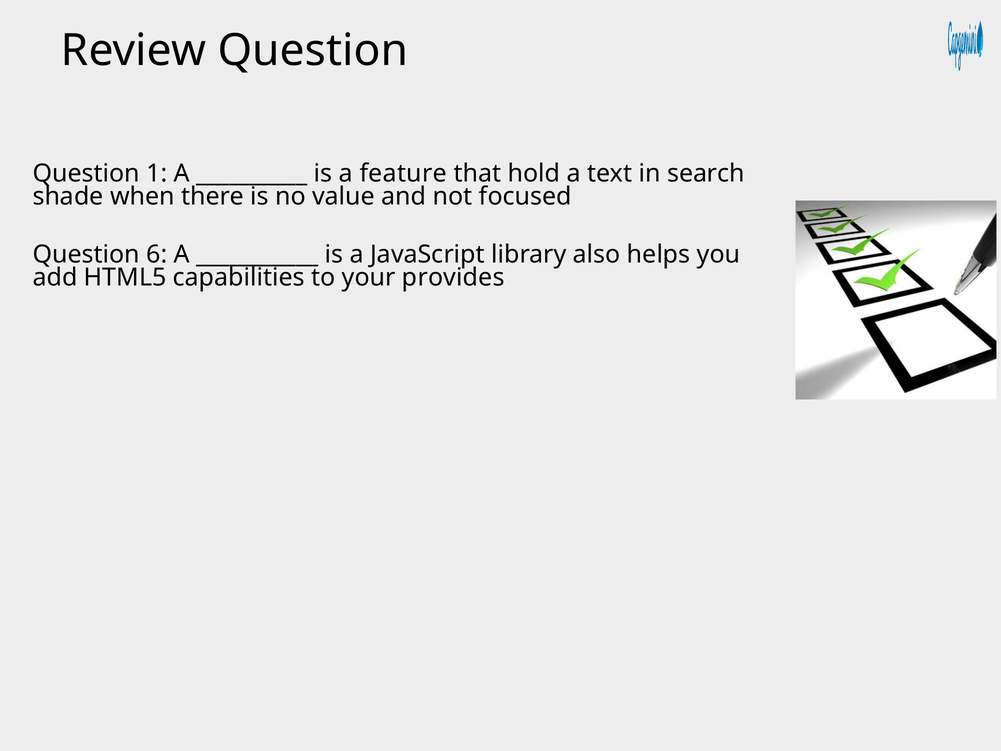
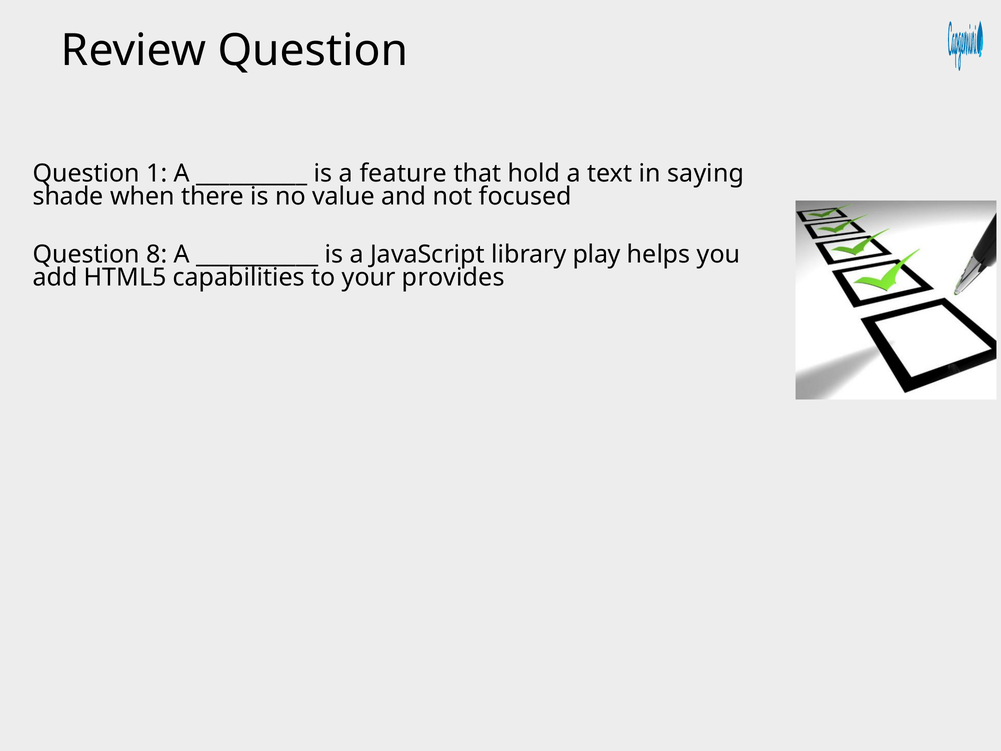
search: search -> saying (706, 173)
6: 6 -> 8 (157, 255)
also: also -> play (597, 255)
